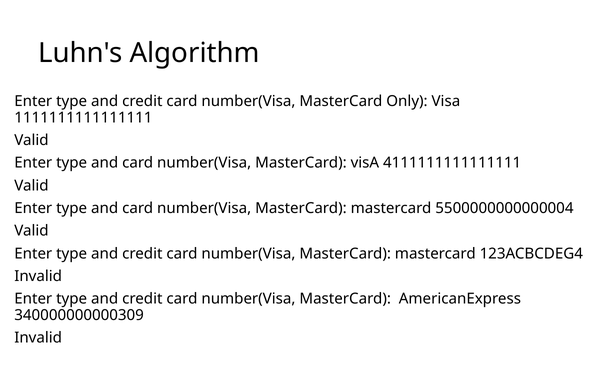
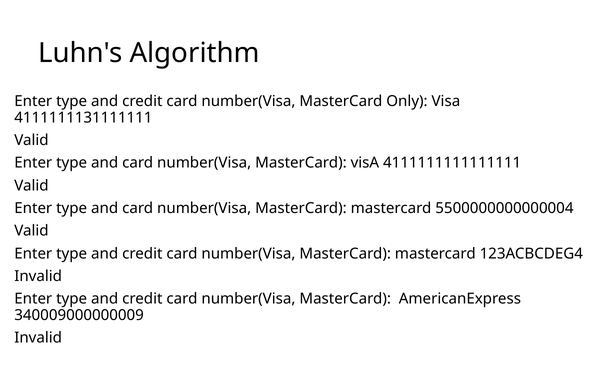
1111111111111111: 1111111111111111 -> 4111111131111111 (83, 118)
340000000000309: 340000000000309 -> 340009000000009 (79, 315)
